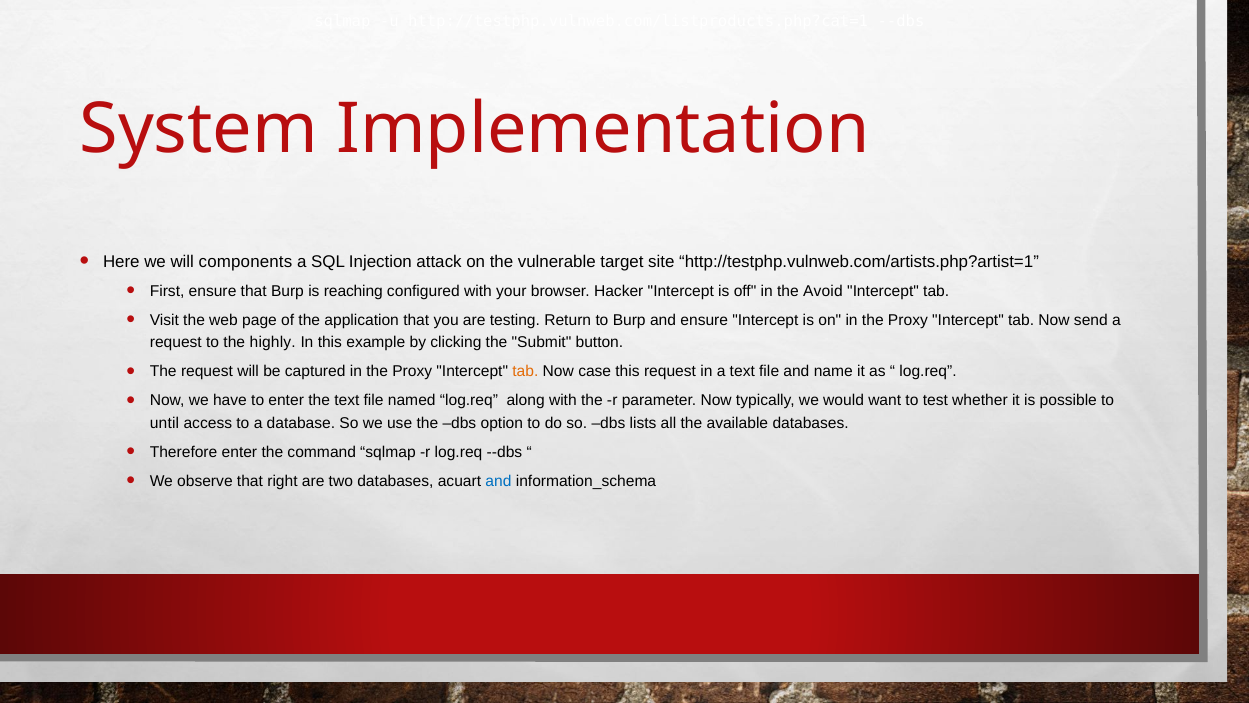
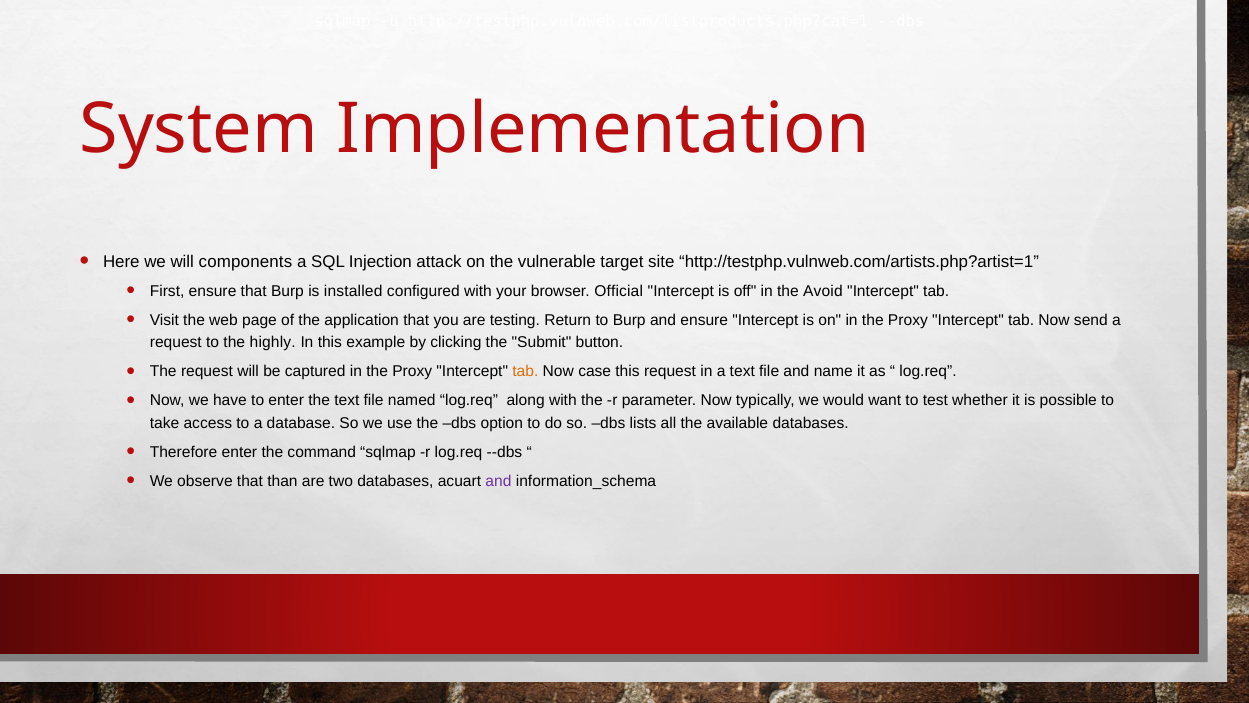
reaching: reaching -> installed (353, 291)
Hacker: Hacker -> Official (619, 291)
until: until -> take (165, 423)
right: right -> than (282, 481)
and colour: blue -> purple (499, 481)
